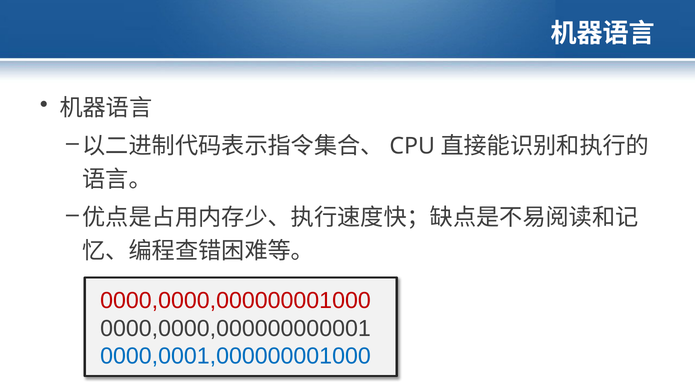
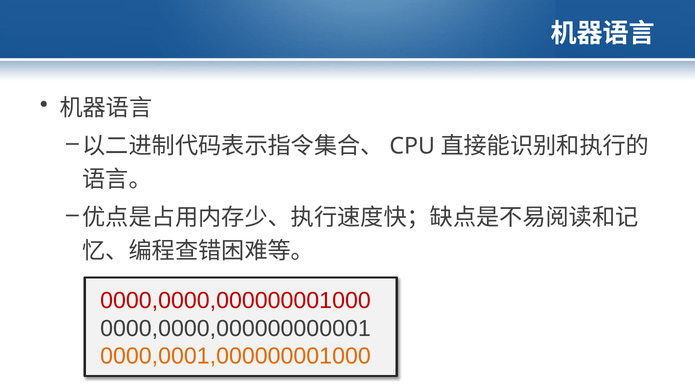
0000,0001,000000001000 colour: blue -> orange (235, 356)
